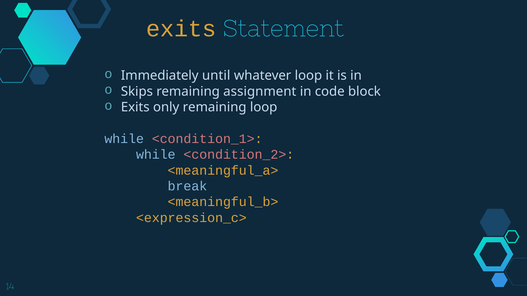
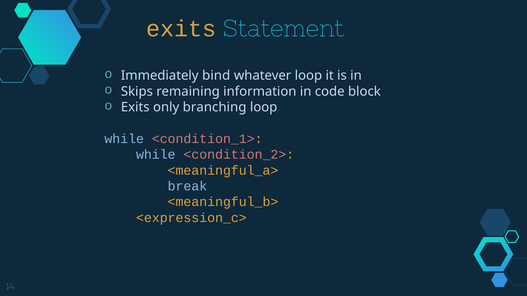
until: until -> bind (216, 76)
assignment: assignment -> information (260, 92)
only remaining: remaining -> branching (215, 107)
